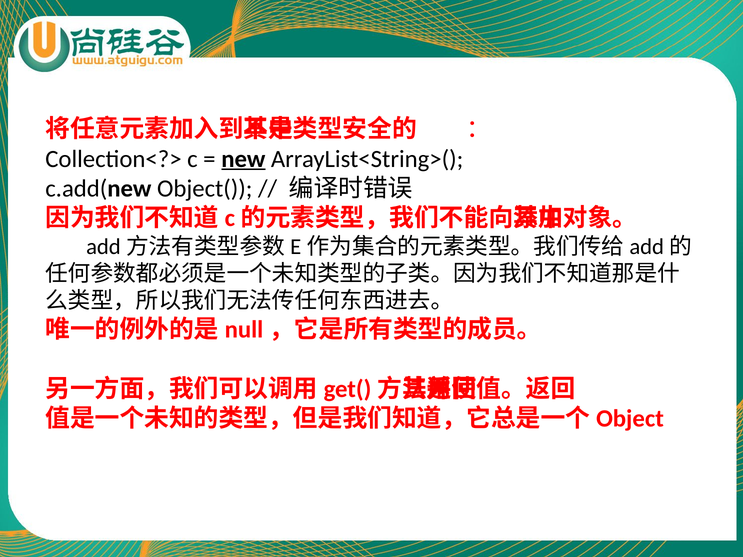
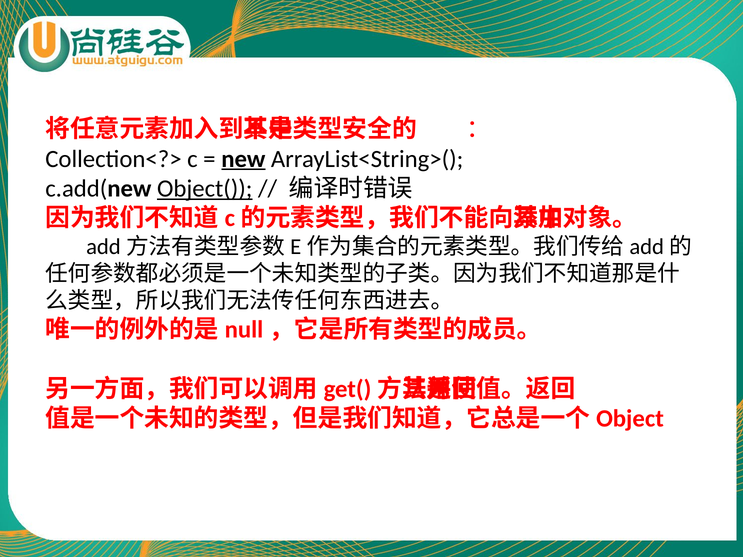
Object( underline: none -> present (205, 189)
